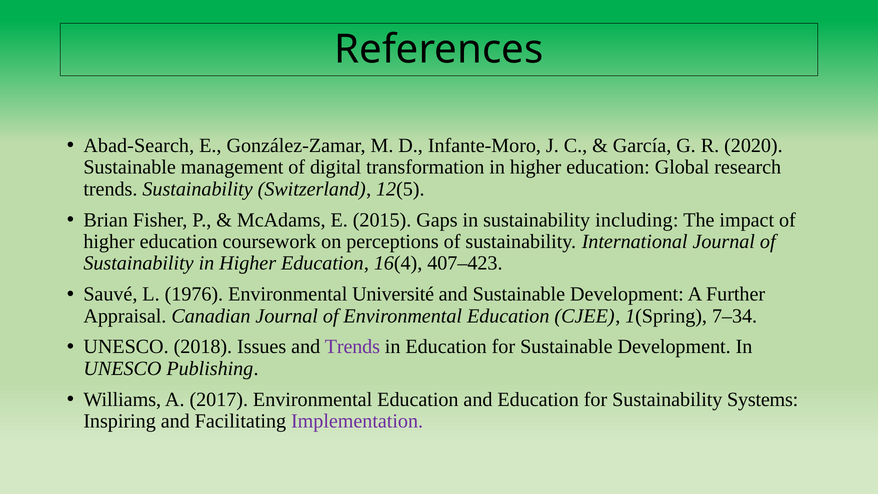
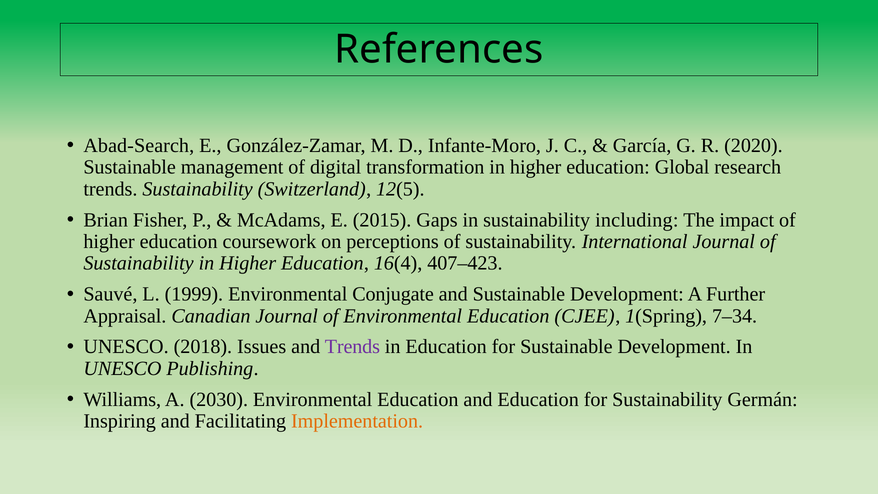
1976: 1976 -> 1999 (194, 294)
Université: Université -> Conjugate (393, 294)
2017: 2017 -> 2030 (219, 399)
Systems: Systems -> Germán (763, 399)
Implementation colour: purple -> orange (357, 421)
